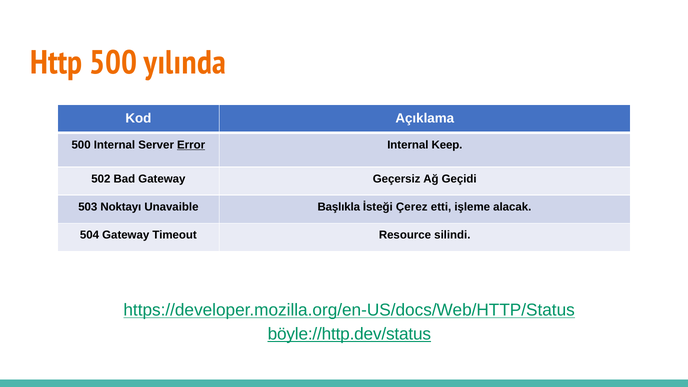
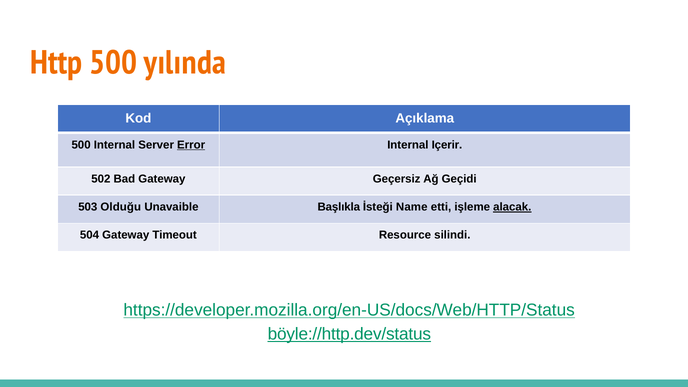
Keep: Keep -> Içerir (447, 145)
Noktayı: Noktayı -> Olduğu (121, 207)
Çerez: Çerez -> Name (412, 207)
alacak underline: none -> present (512, 207)
